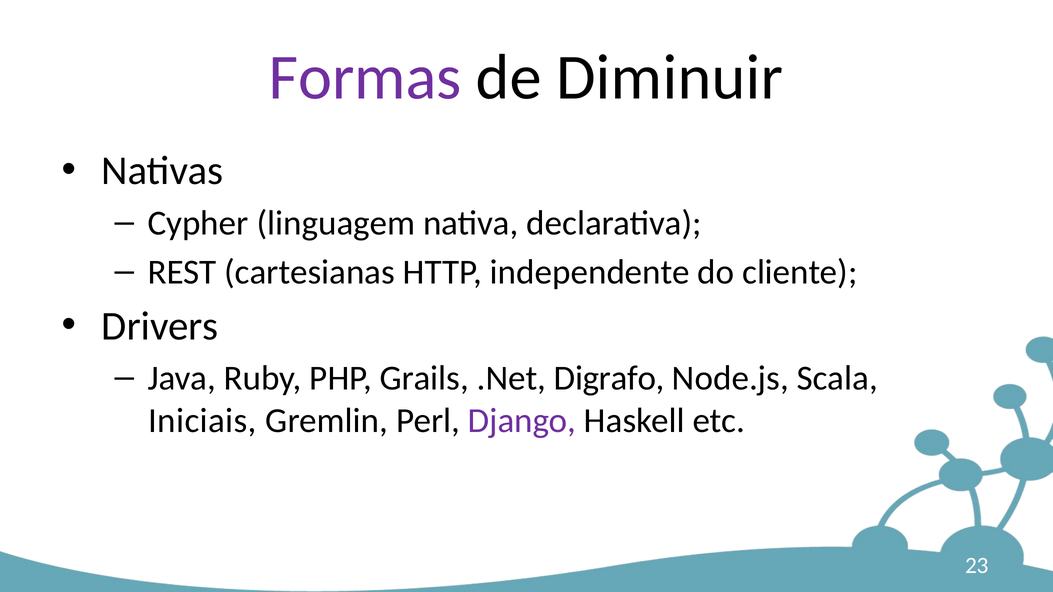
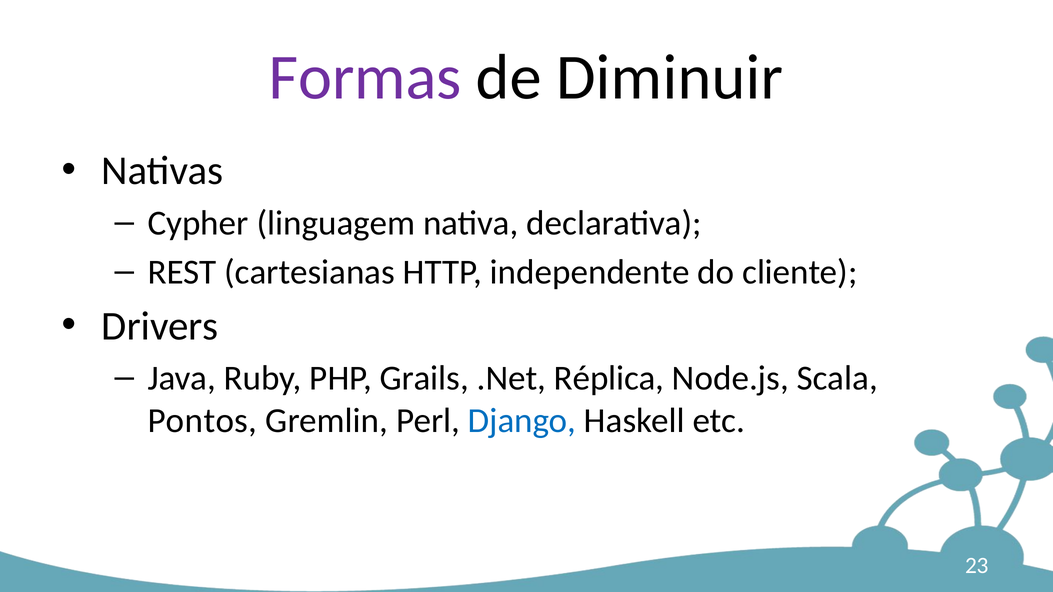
Digrafo: Digrafo -> Réplica (609, 379)
Iniciais: Iniciais -> Pontos (202, 421)
Django colour: purple -> blue (522, 421)
